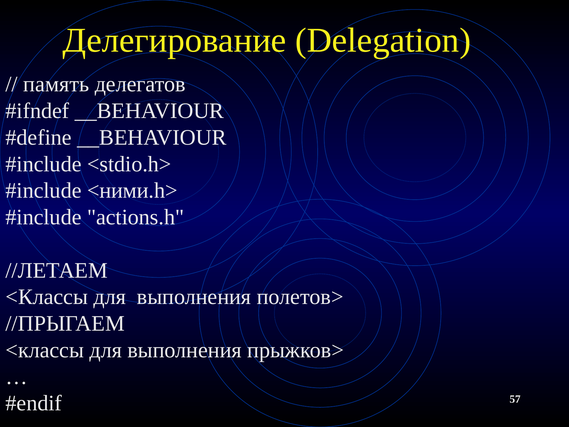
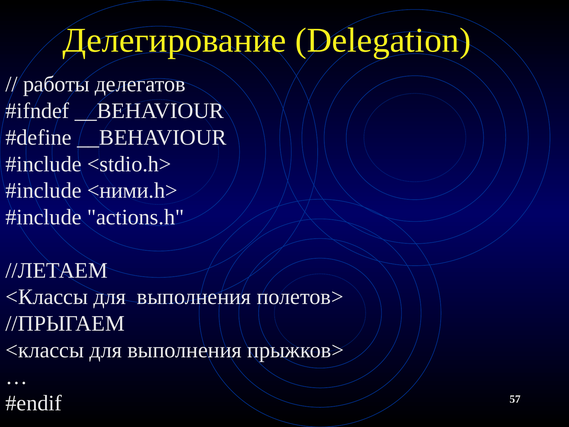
память: память -> работы (56, 84)
